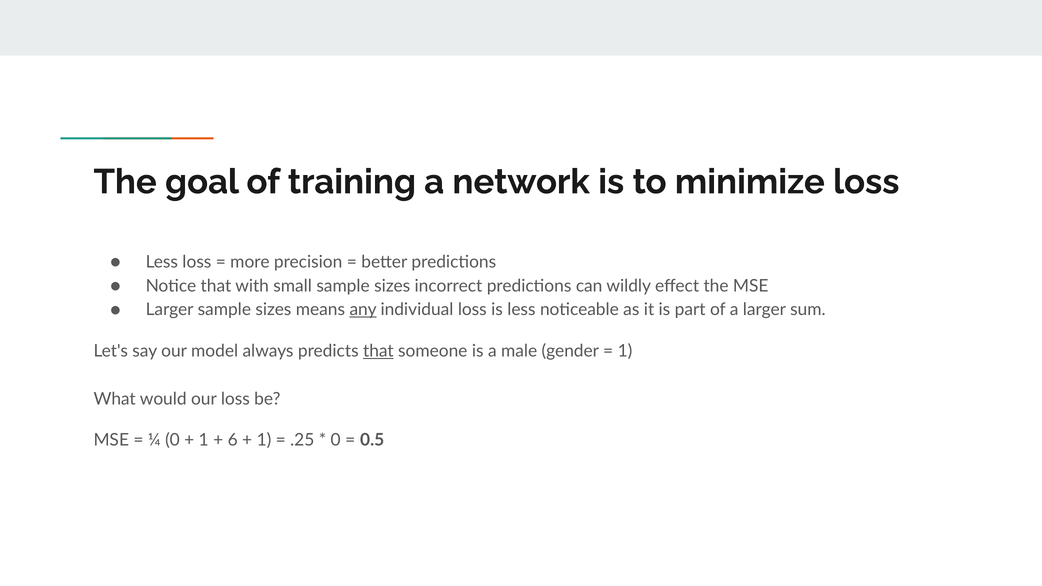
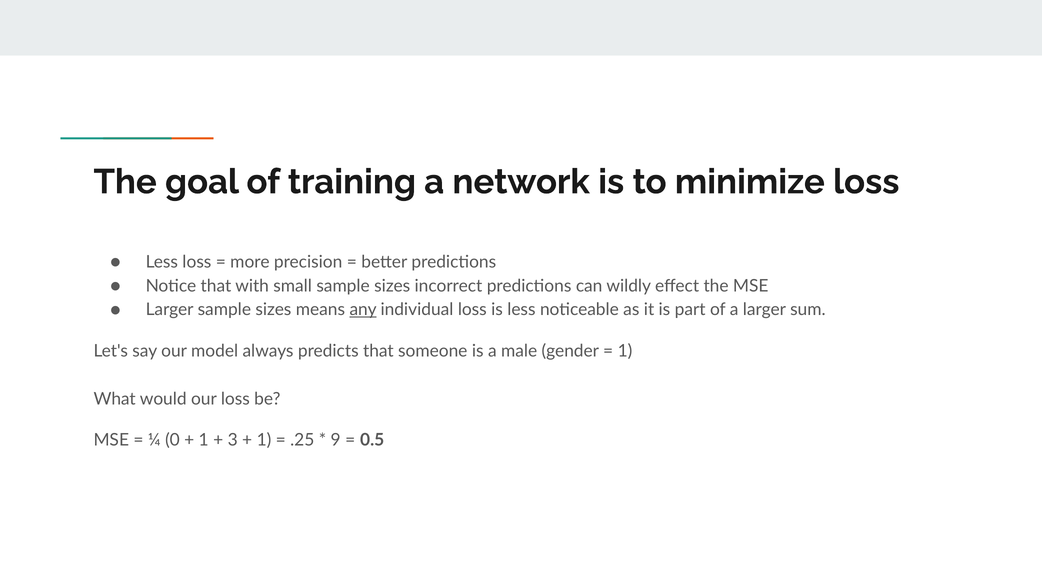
that underline: present -> none (378, 351)
6: 6 -> 3 (233, 440)
0: 0 -> 9 (336, 440)
